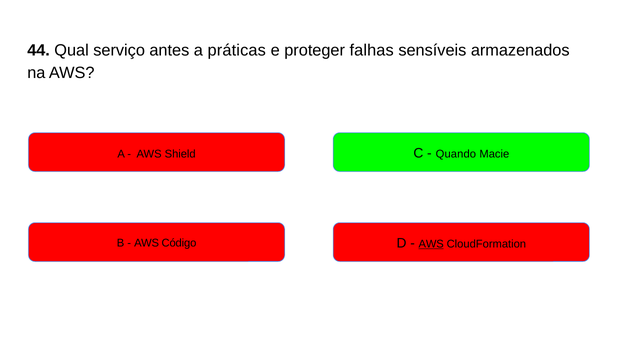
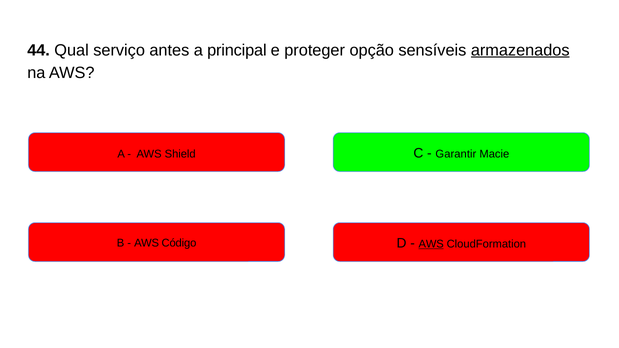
práticas: práticas -> principal (237, 50)
falhas: falhas -> opção (372, 50)
armazenados underline: none -> present (520, 50)
Quando: Quando -> Garantir (456, 154)
